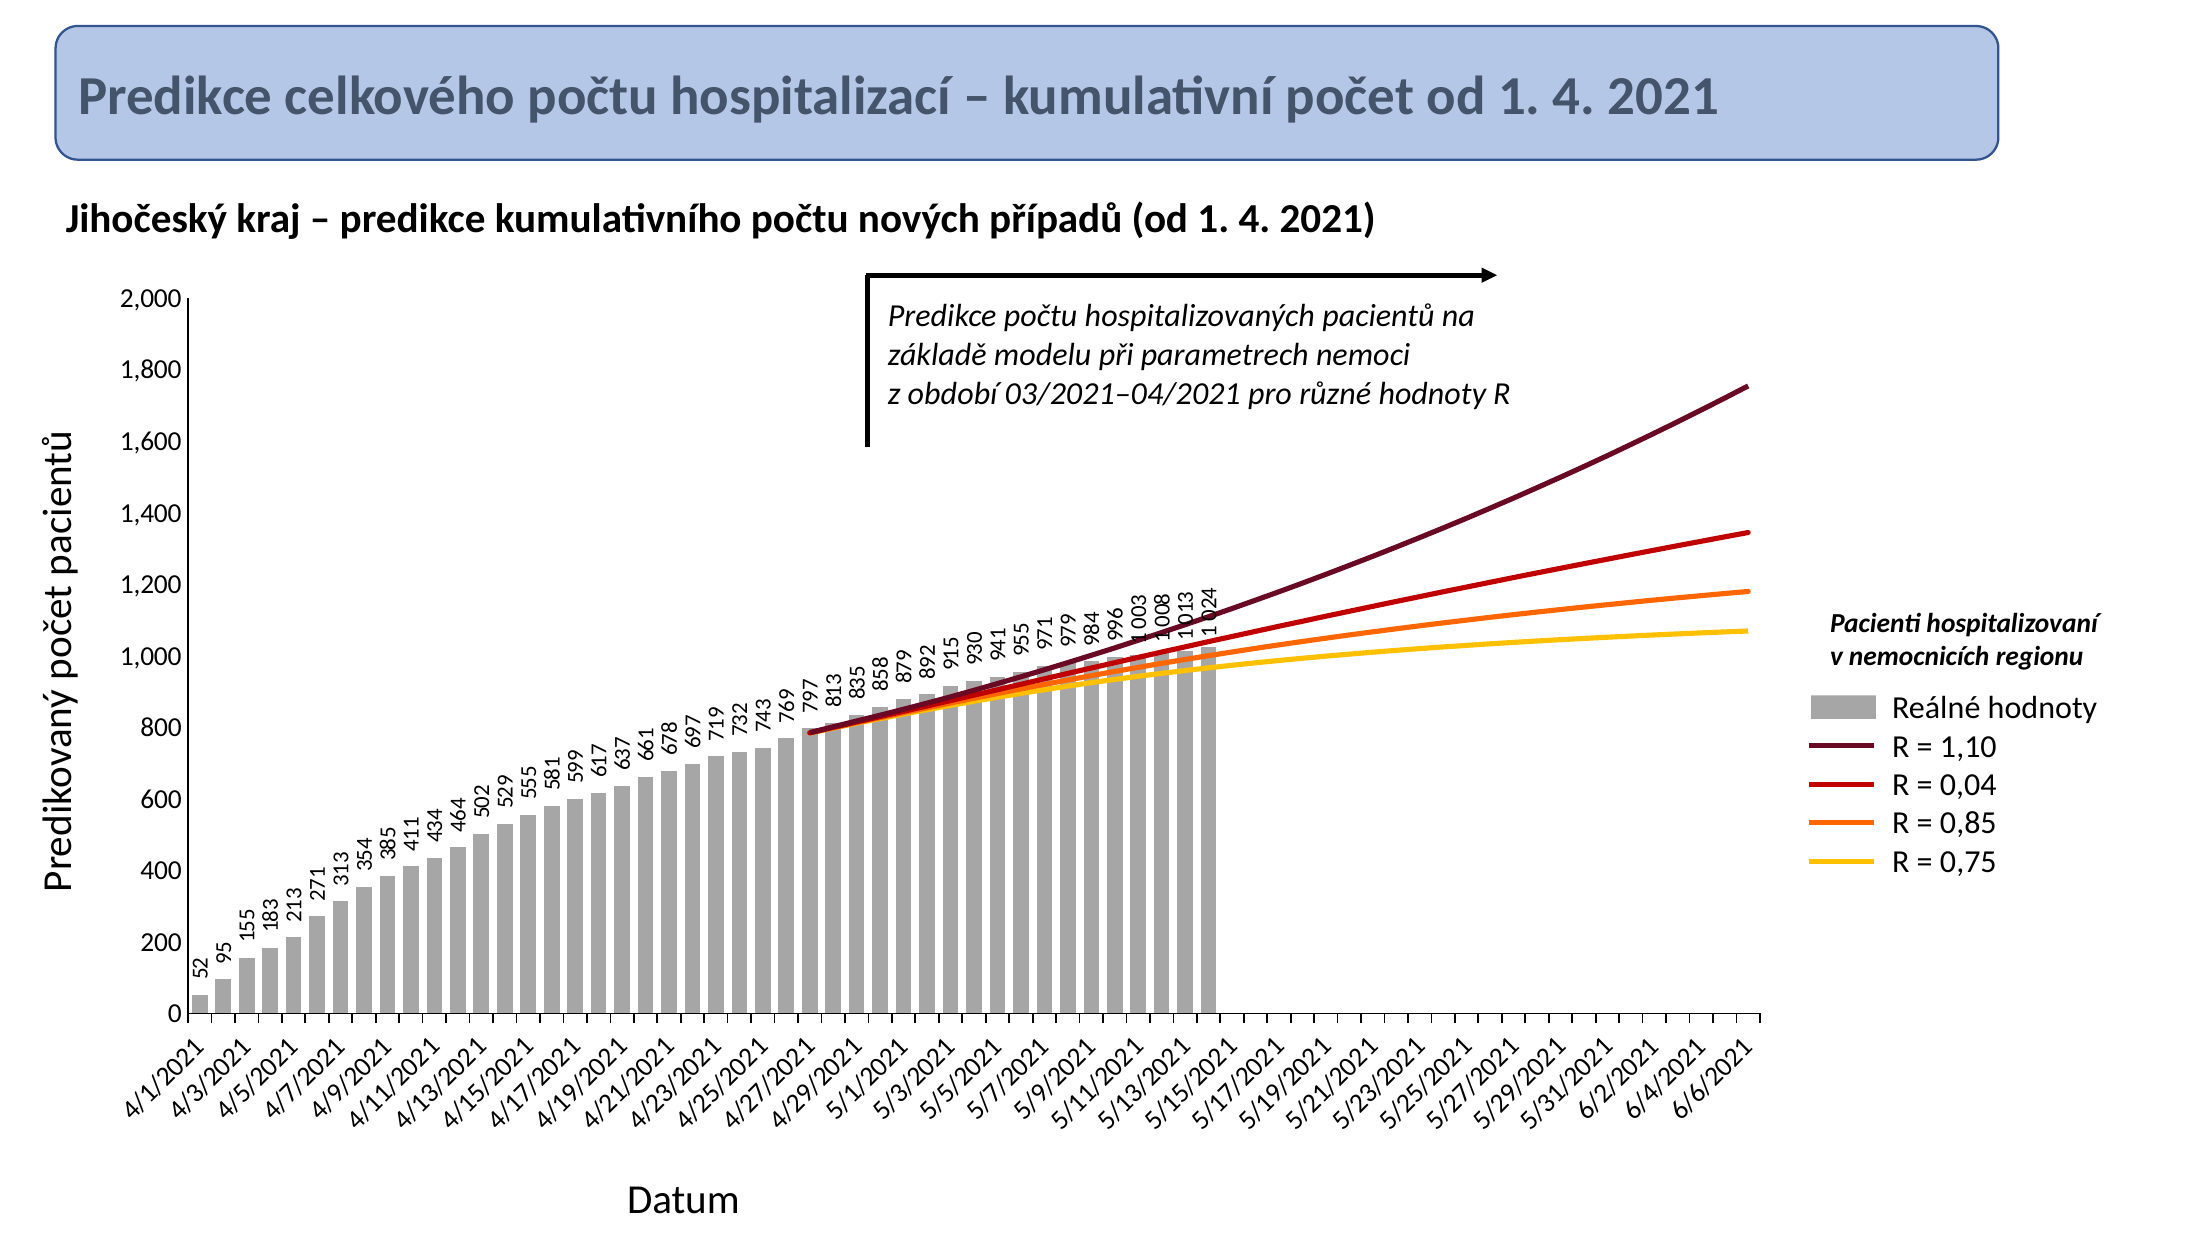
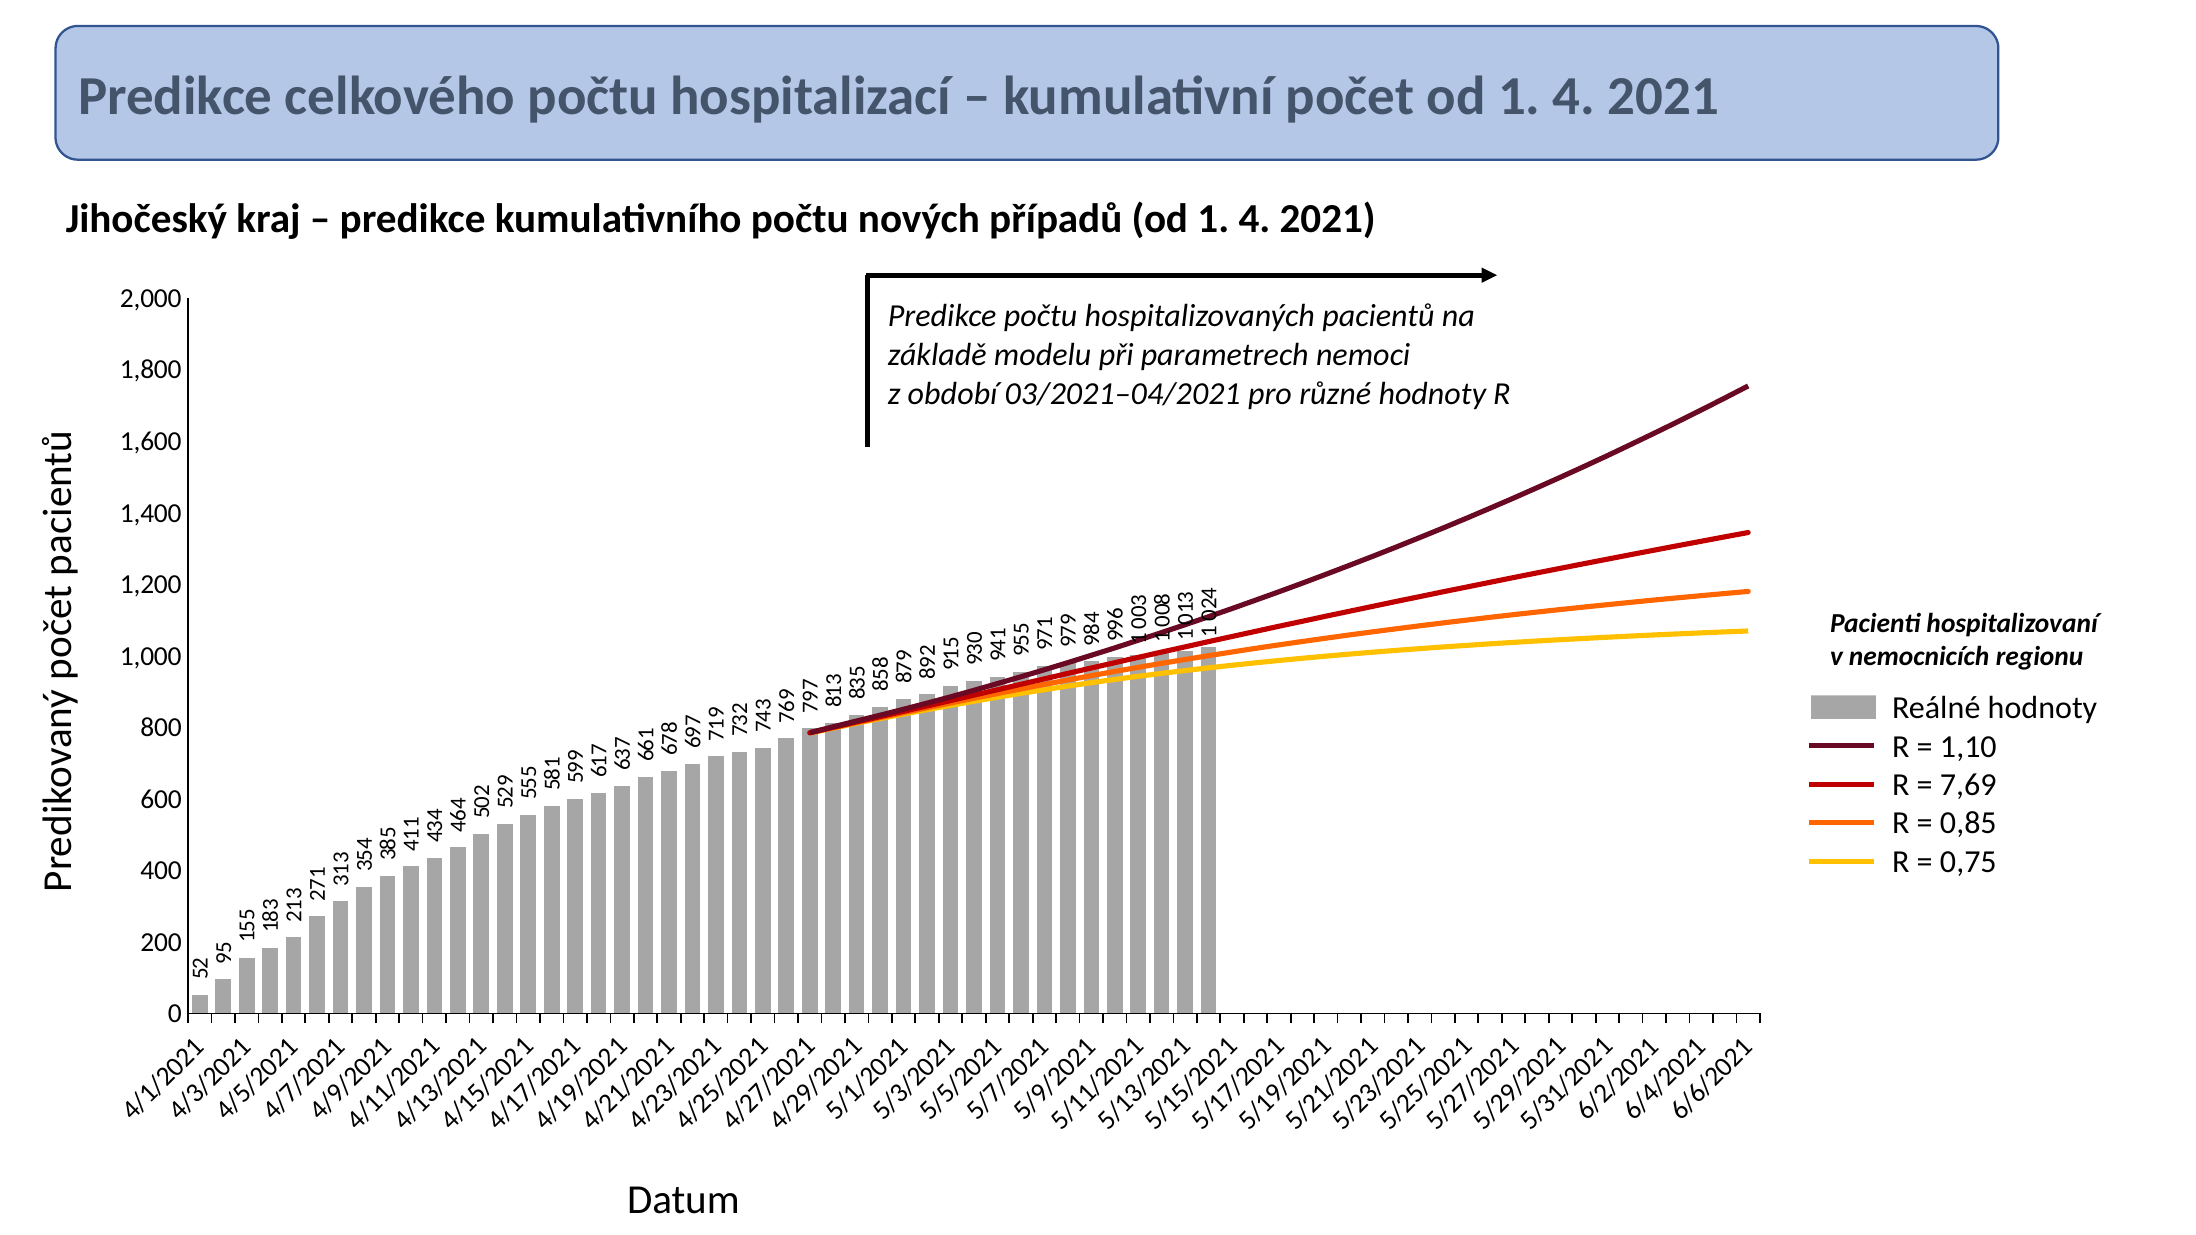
0,04: 0,04 -> 7,69 (1968, 785)
